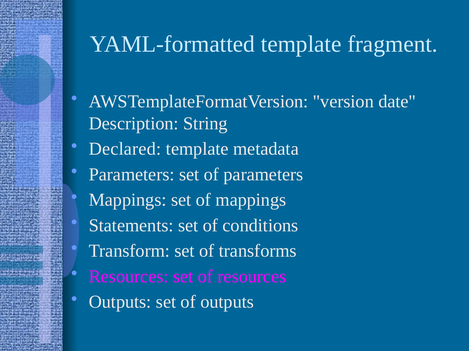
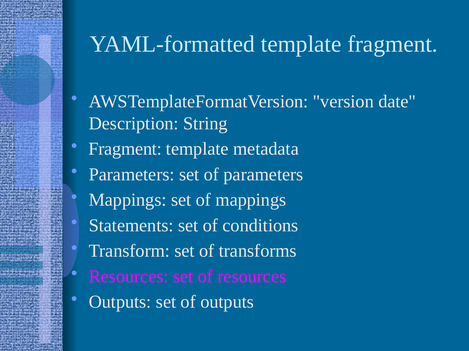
Declared: Declared -> Fragment (125, 149)
